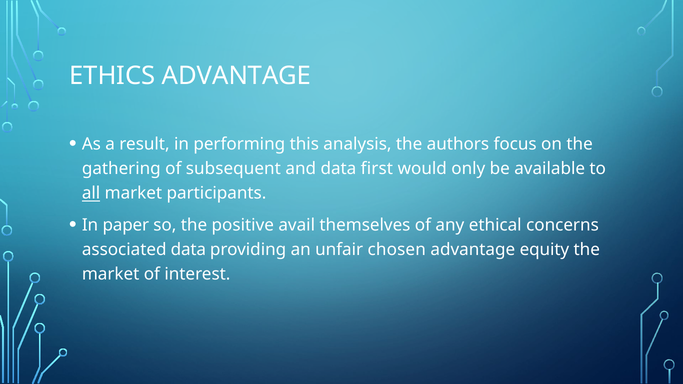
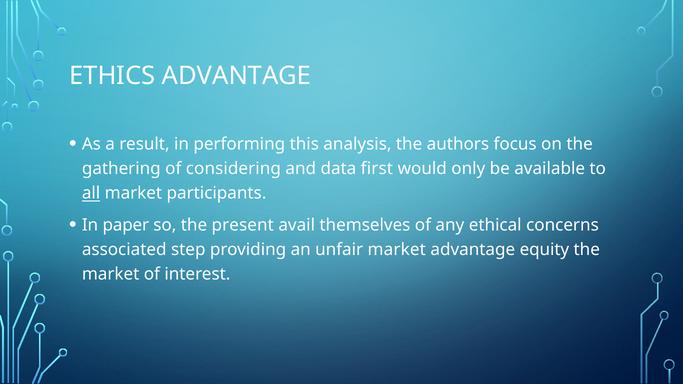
subsequent: subsequent -> considering (233, 169)
positive: positive -> present (243, 225)
associated data: data -> step (188, 250)
unfair chosen: chosen -> market (397, 250)
